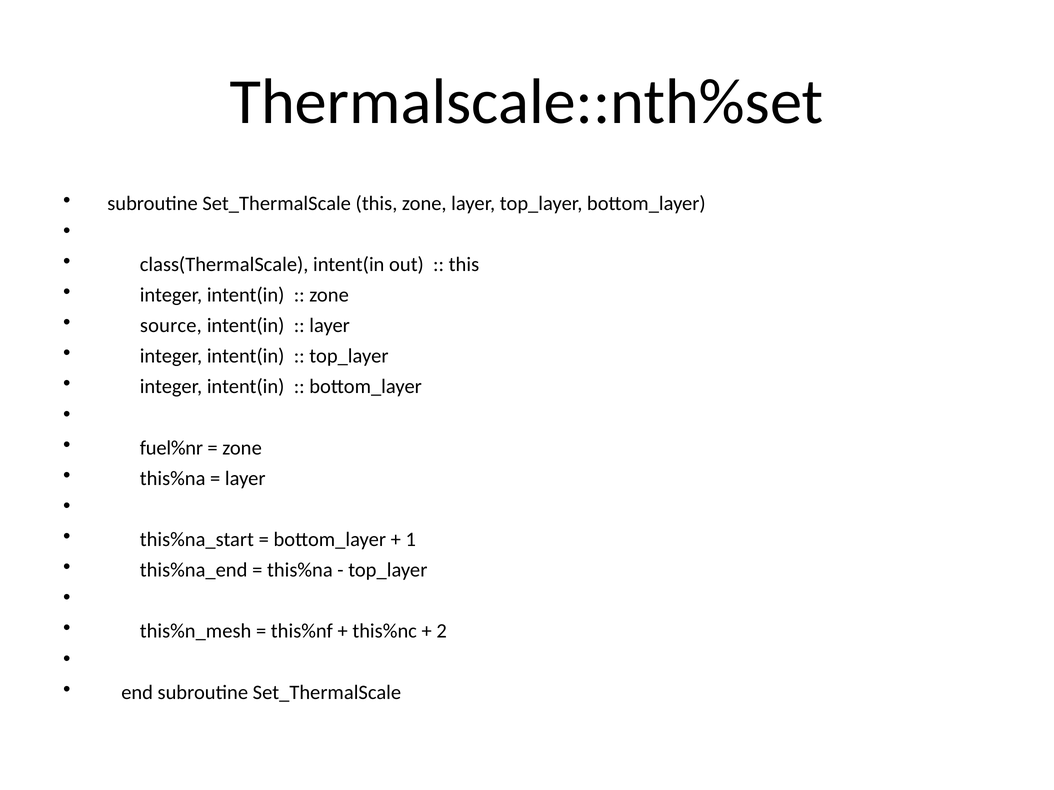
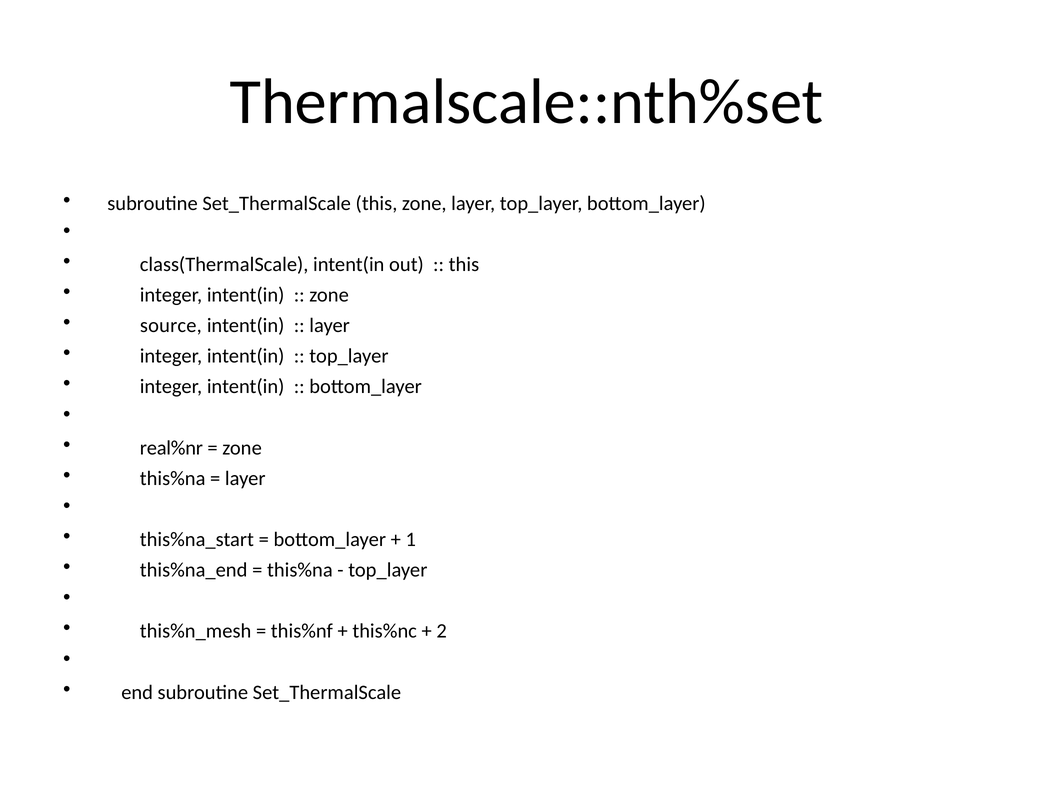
fuel%nr: fuel%nr -> real%nr (171, 448)
